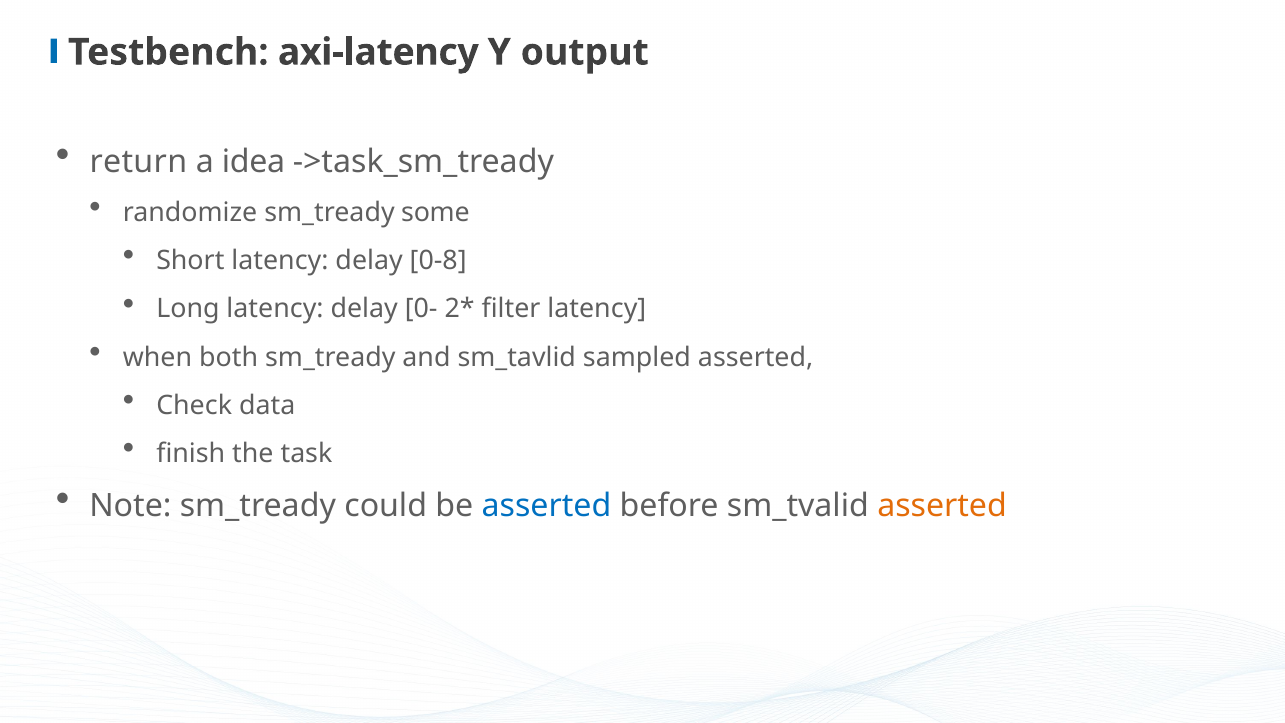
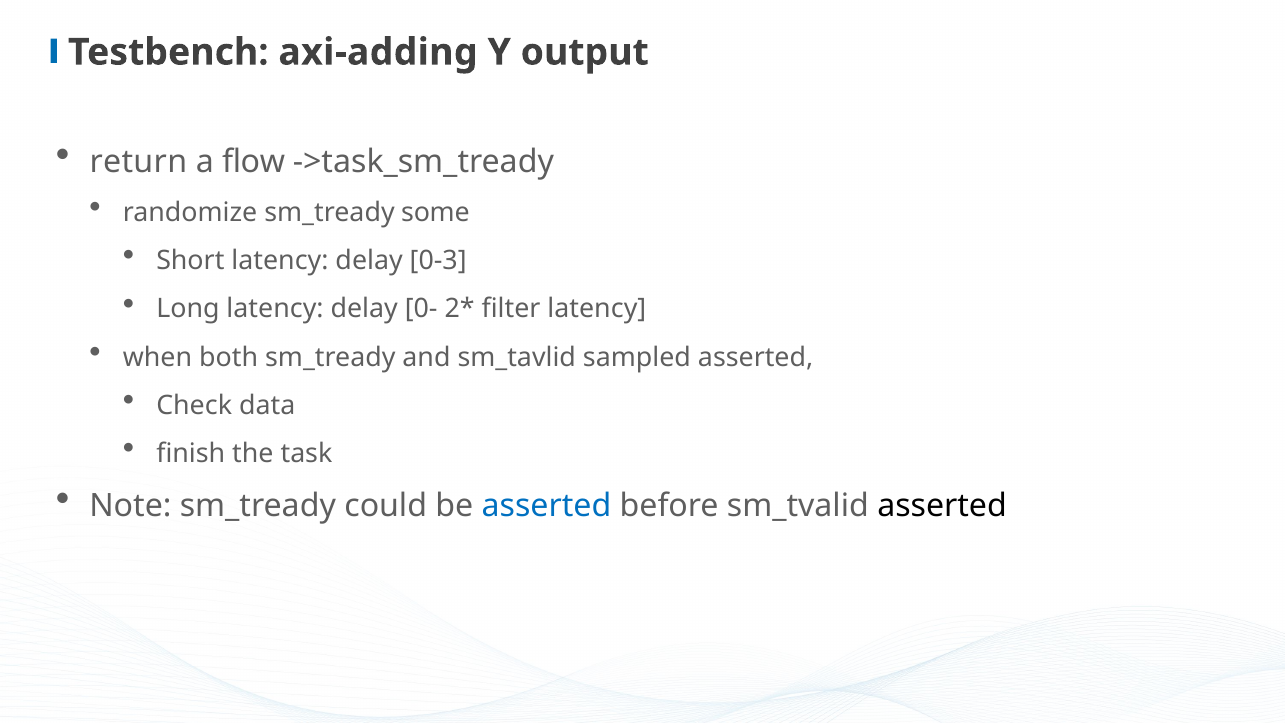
axi-latency: axi-latency -> axi-adding (378, 52)
idea: idea -> flow (254, 161)
0-8: 0-8 -> 0-3 (438, 261)
asserted colour: orange -> black (942, 505)
